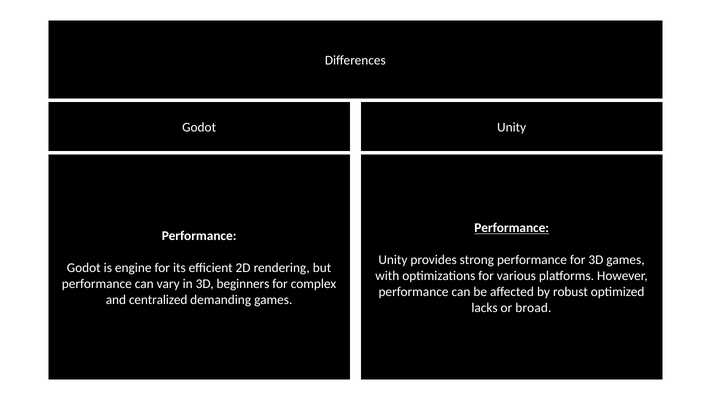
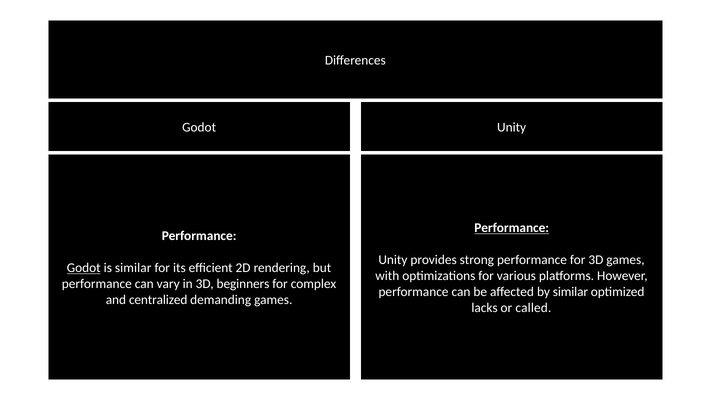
Godot underline: none -> present (84, 268)
is engine: engine -> similar (133, 268)
by robust: robust -> similar (570, 292)
broad: broad -> called (533, 308)
